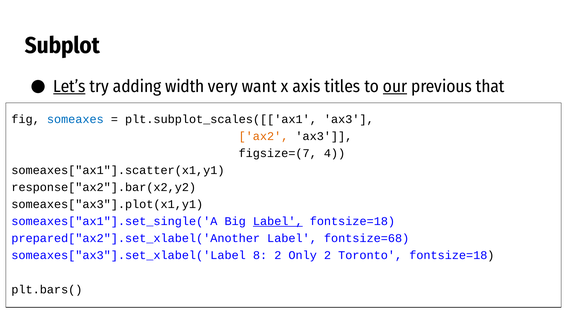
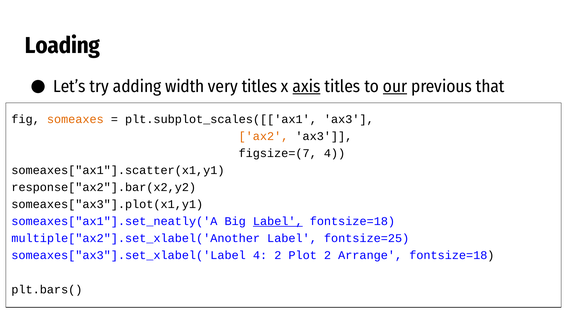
Subplot: Subplot -> Loading (63, 46)
Let’s underline: present -> none (69, 86)
very want: want -> titles (259, 86)
axis underline: none -> present (307, 86)
someaxes colour: blue -> orange (75, 119)
someaxes["ax1"].set_single('A: someaxes["ax1"].set_single('A -> someaxes["ax1"].set_neatly('A (114, 221)
prepared["ax2"].set_xlabel('Another: prepared["ax2"].set_xlabel('Another -> multiple["ax2"].set_xlabel('Another (136, 238)
fontsize=68: fontsize=68 -> fontsize=25 (367, 238)
someaxes["ax3"].set_xlabel('Label 8: 8 -> 4 (260, 255)
Only: Only -> Plot (303, 255)
Toronto: Toronto -> Arrange (370, 255)
